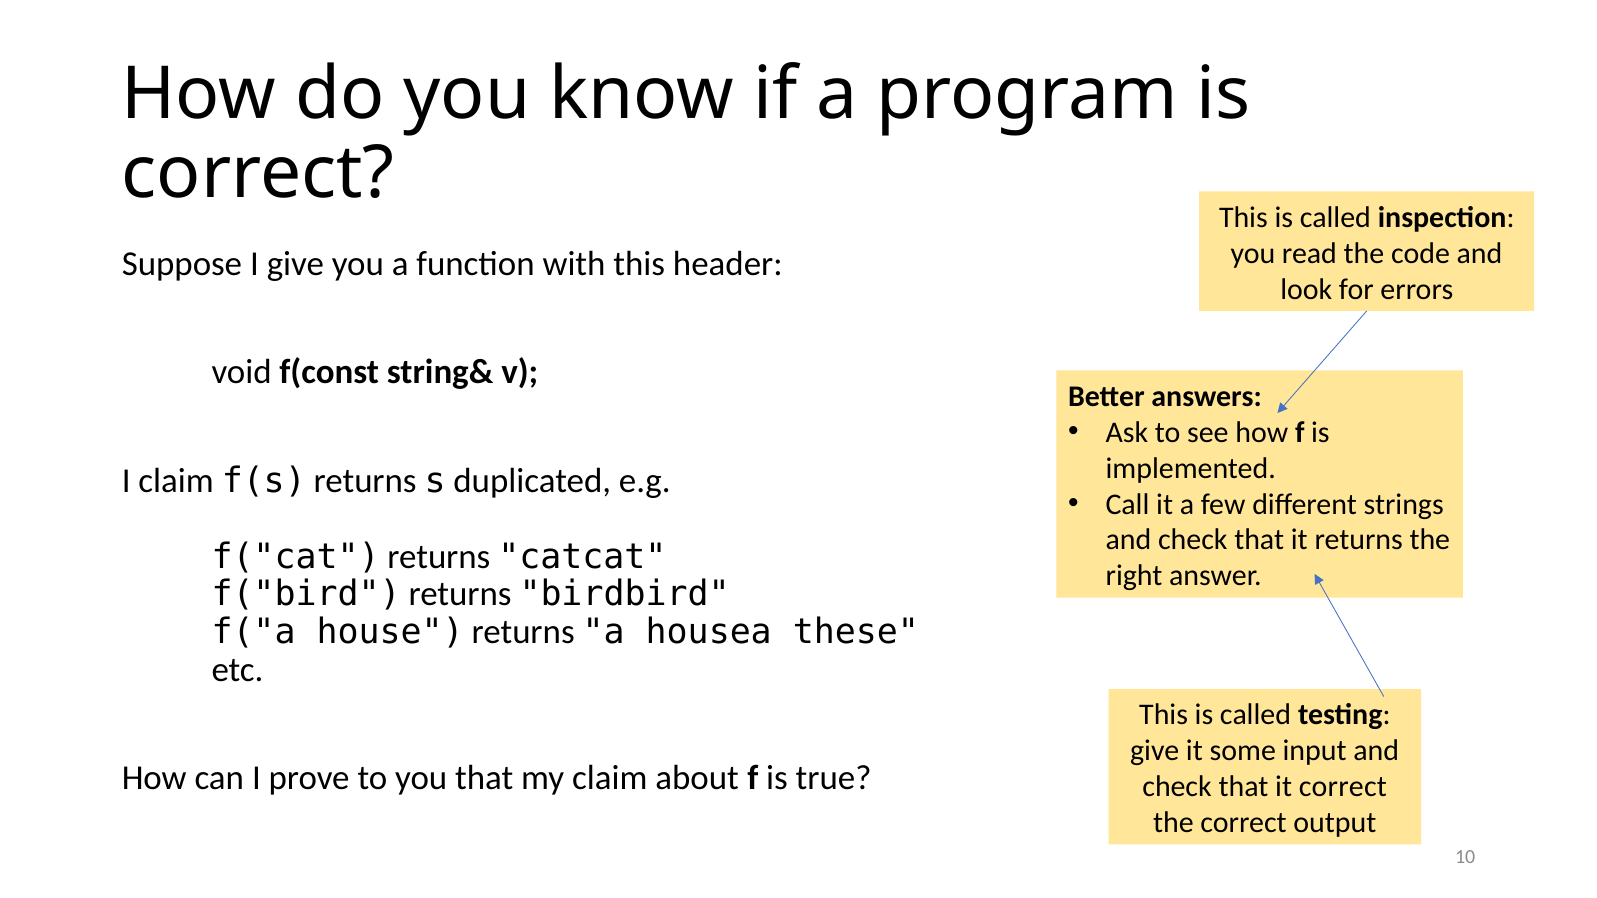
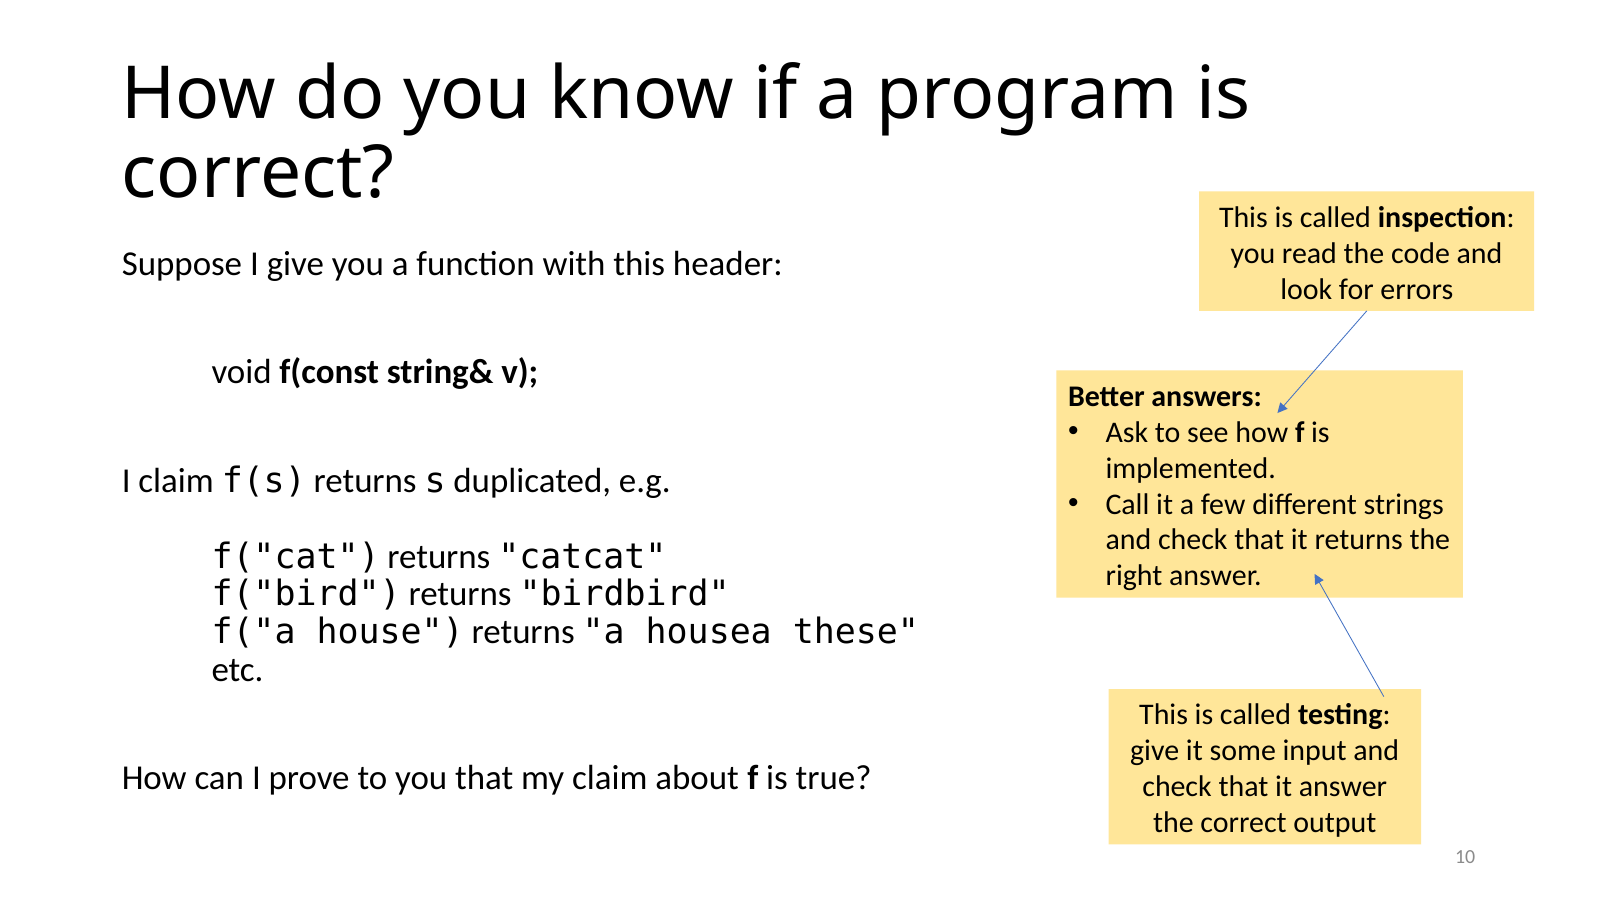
it correct: correct -> answer (1343, 787)
